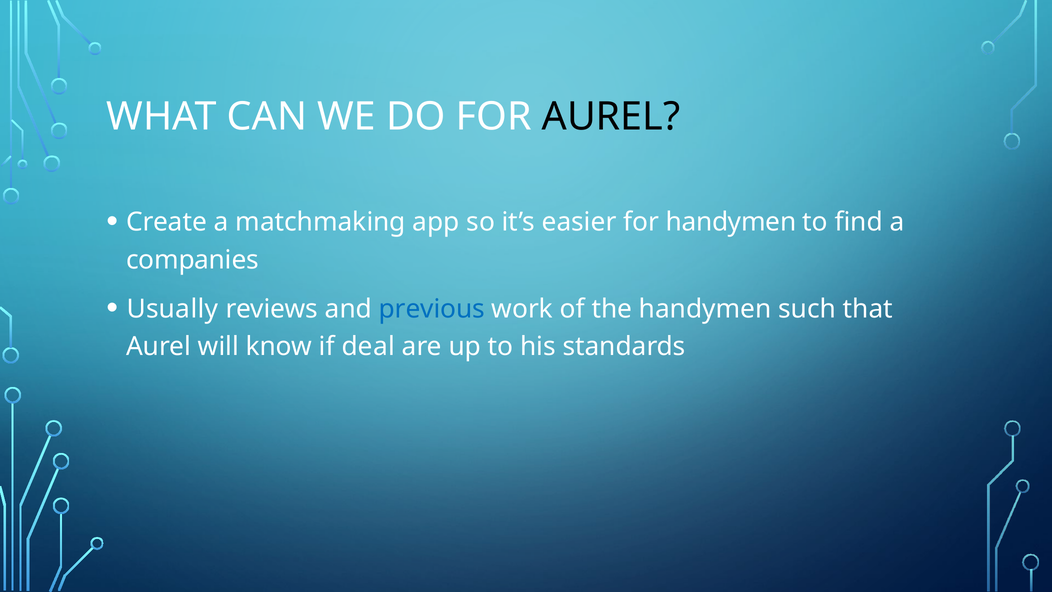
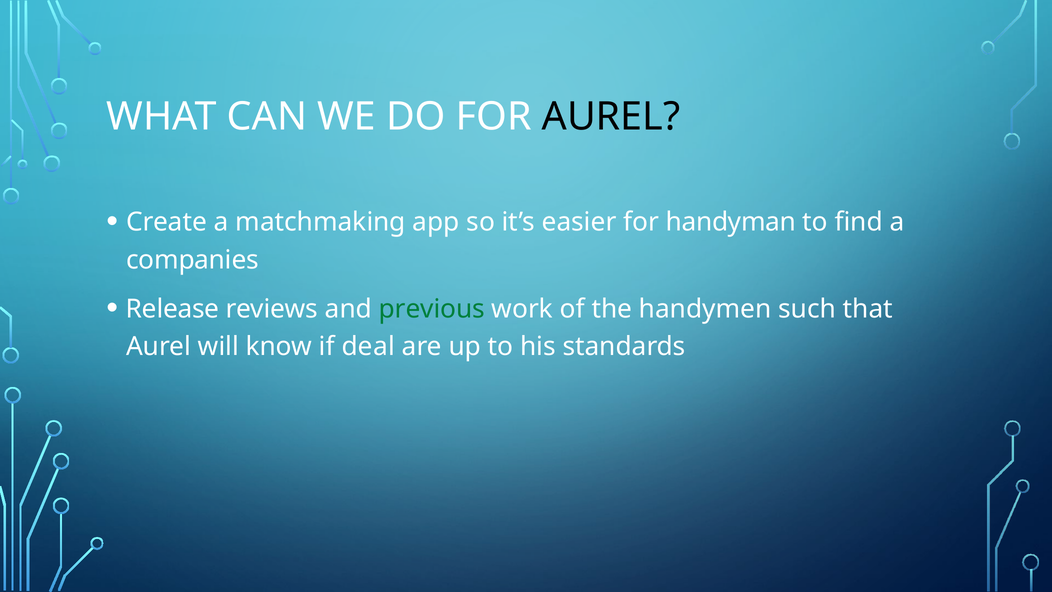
for handymen: handymen -> handyman (731, 222)
Usually: Usually -> Release (173, 309)
previous colour: blue -> green (432, 309)
